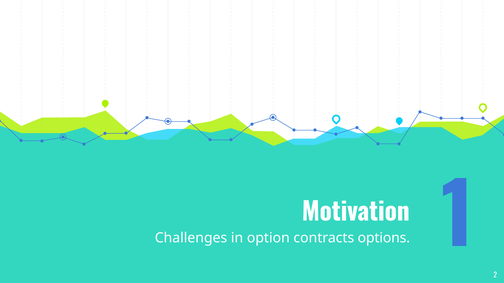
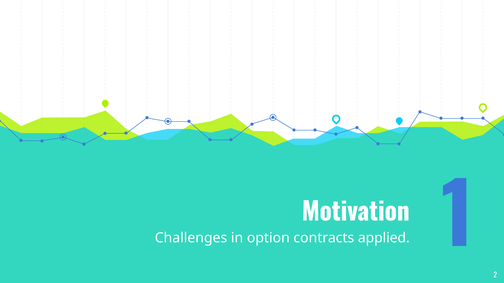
options: options -> applied (384, 238)
